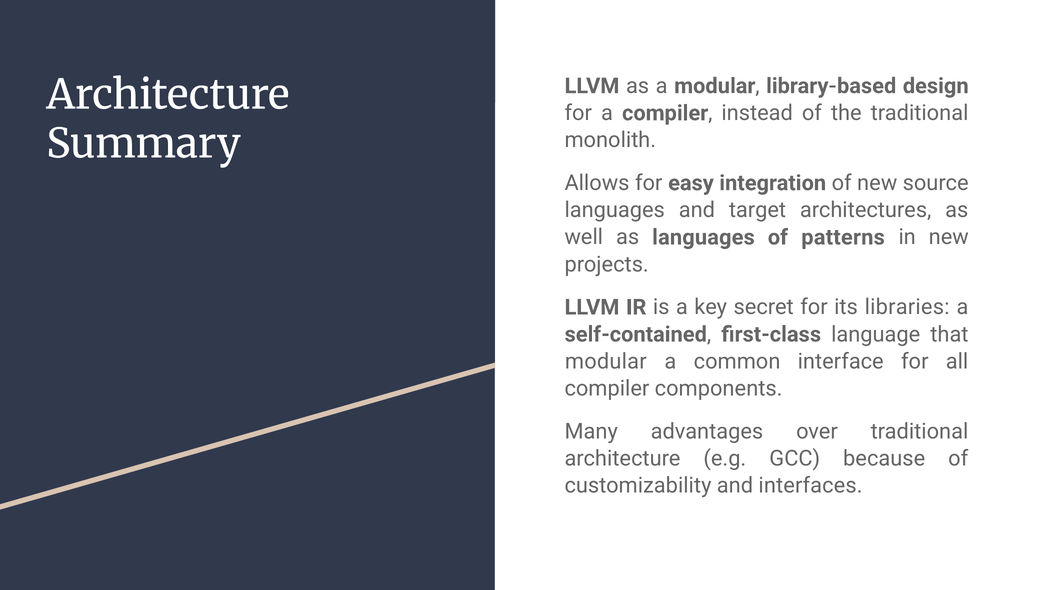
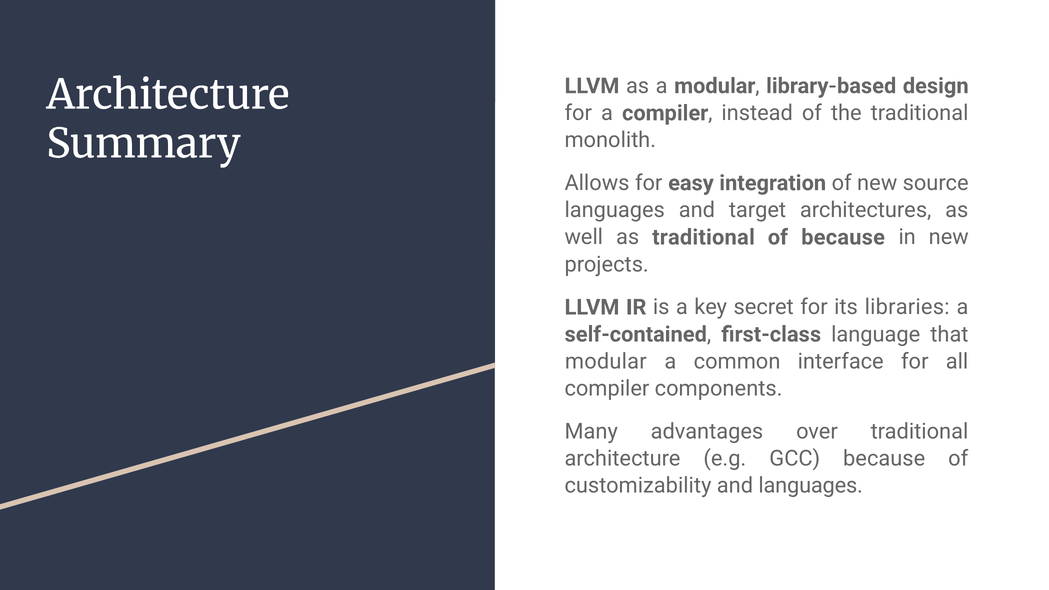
as languages: languages -> traditional (703, 237)
of patterns: patterns -> because (843, 237)
and interfaces: interfaces -> languages (811, 486)
